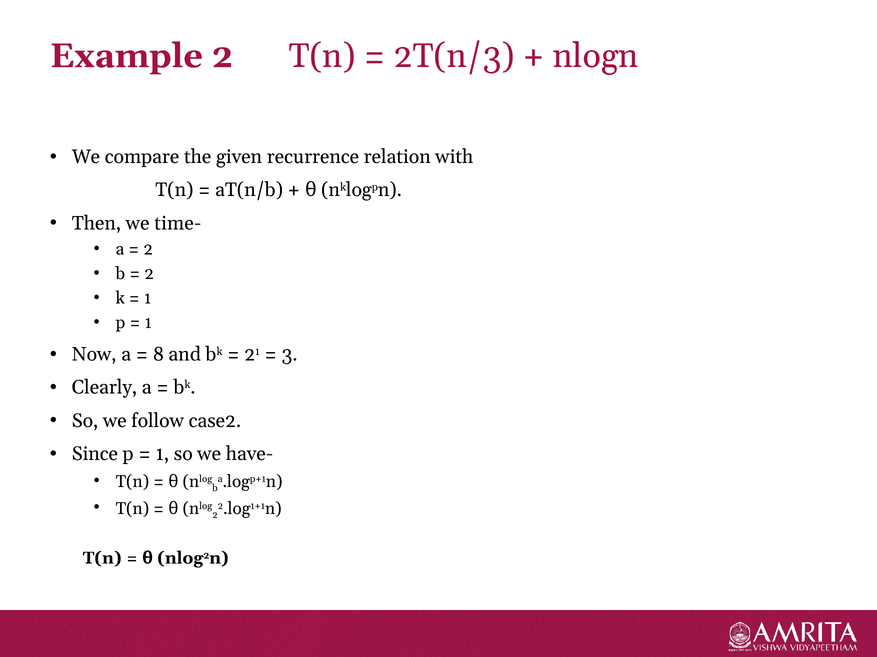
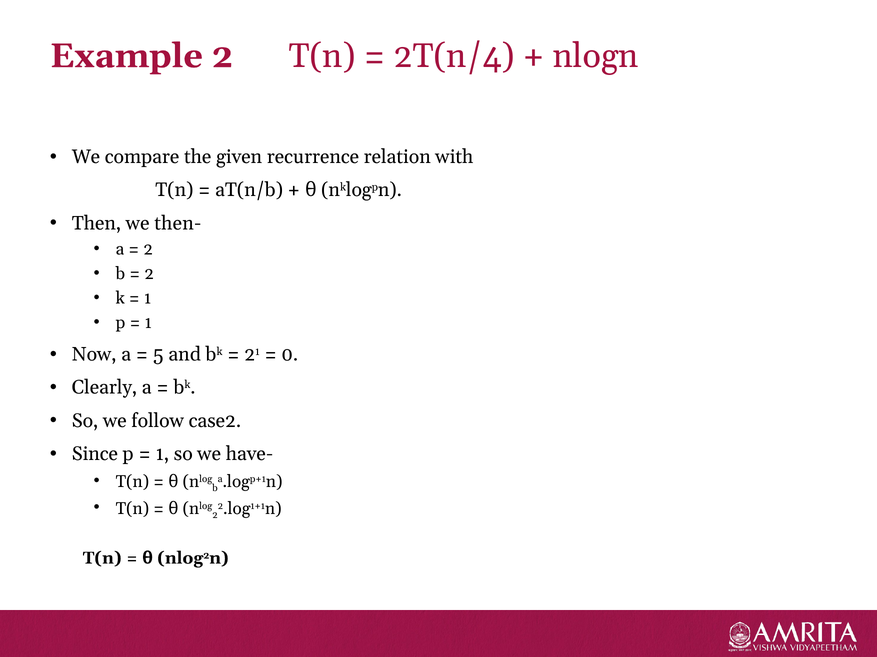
2T(n/3: 2T(n/3 -> 2T(n/4 (454, 56)
time-: time- -> then- (178, 223)
8: 8 -> 5 (158, 355)
3: 3 -> 0 (290, 355)
